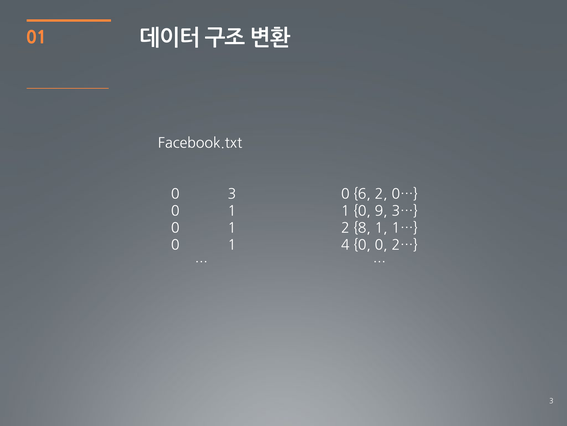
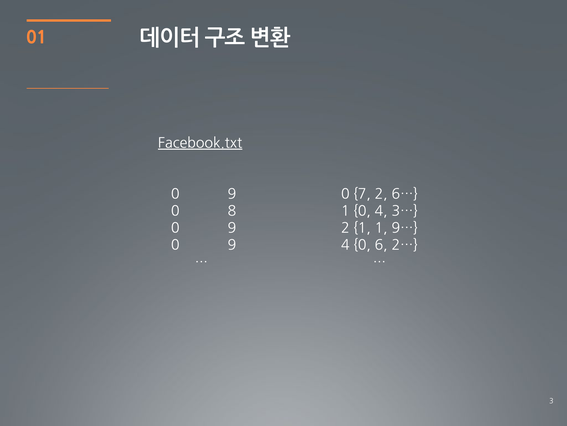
Facebook.txt underline: none -> present (200, 143)
3: 3 -> 9 (232, 194)
6: 6 -> 7 (362, 194)
0…: 0… -> 6… (405, 194)
1: 1 -> 8 (232, 211)
0 9: 9 -> 4 (381, 211)
1: 1 -> 9 (232, 228)
2 8: 8 -> 1 (362, 228)
1…: 1… -> 9… (405, 228)
1: 1 -> 9 (232, 245)
0 0: 0 -> 6 (381, 245)
